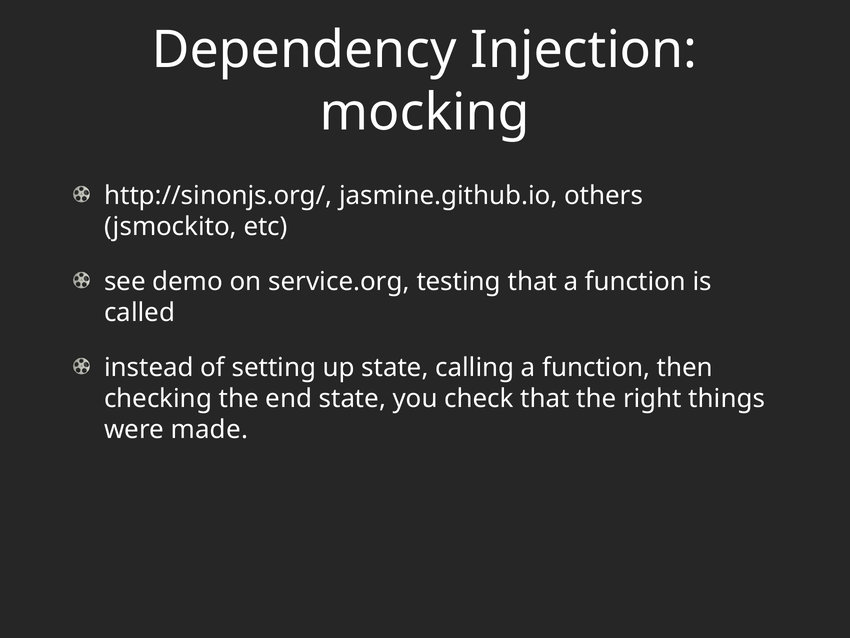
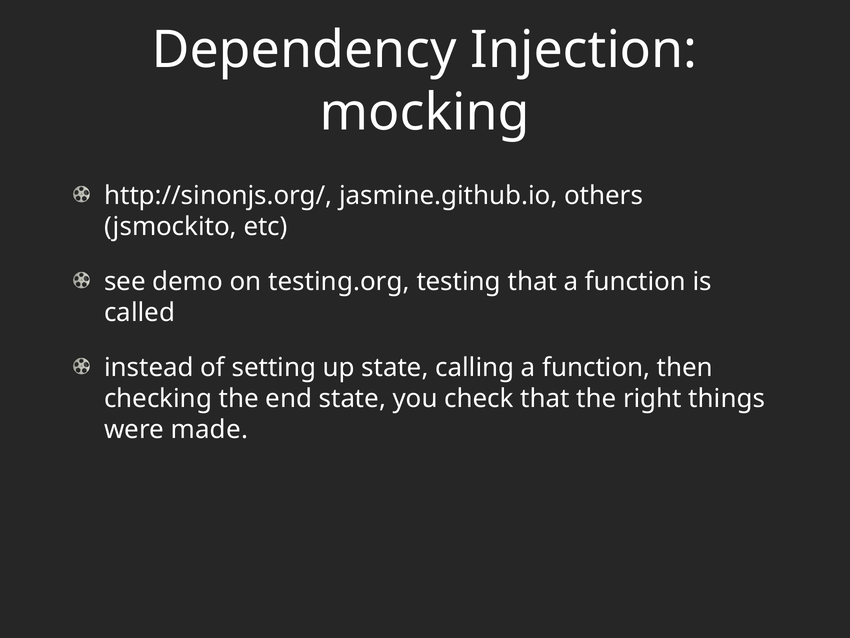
service.org: service.org -> testing.org (339, 281)
